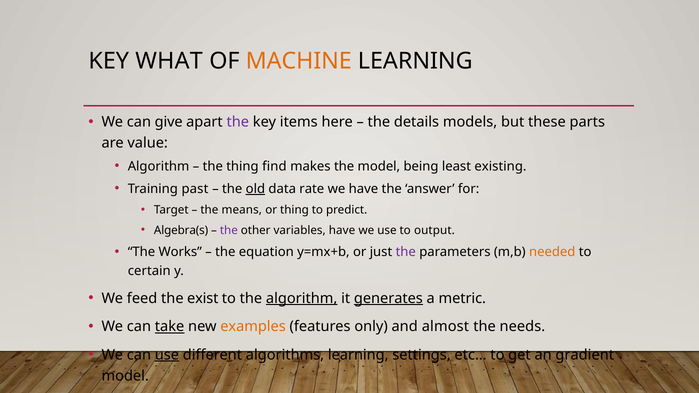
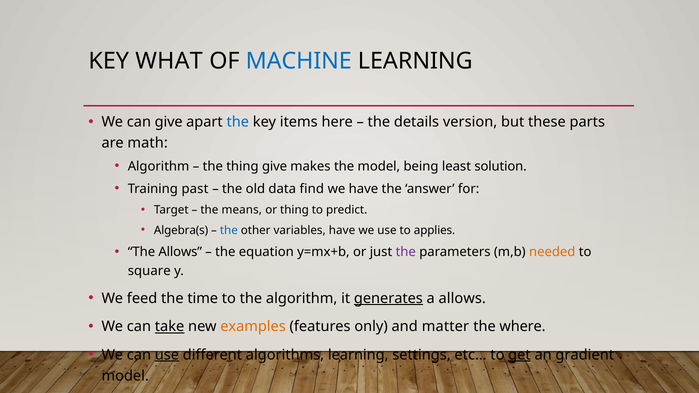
MACHINE colour: orange -> blue (299, 61)
the colour: purple -> blue (238, 122)
models: models -> version (470, 122)
value: value -> math (148, 143)
thing find: find -> give (275, 166)
existing: existing -> solution (501, 166)
old underline: present -> none (255, 189)
rate: rate -> find (312, 189)
the colour: purple -> blue (229, 230)
output: output -> applies (435, 230)
The Works: Works -> Allows (180, 252)
certain: certain -> square (149, 271)
exist: exist -> time (203, 299)
algorithm underline: present -> none (302, 299)
a metric: metric -> allows (462, 299)
almost: almost -> matter (445, 327)
needs: needs -> where (523, 327)
get underline: none -> present (519, 355)
